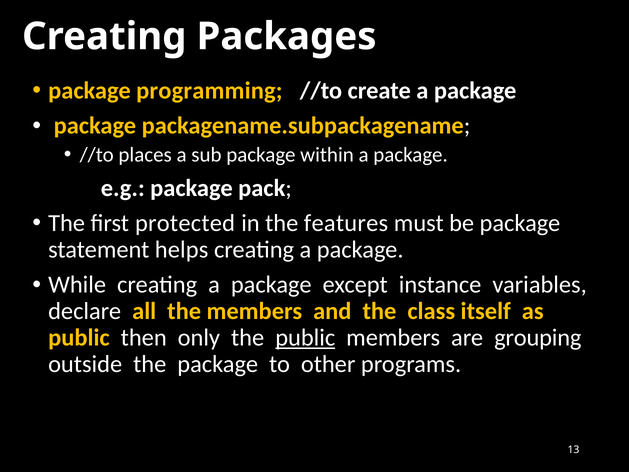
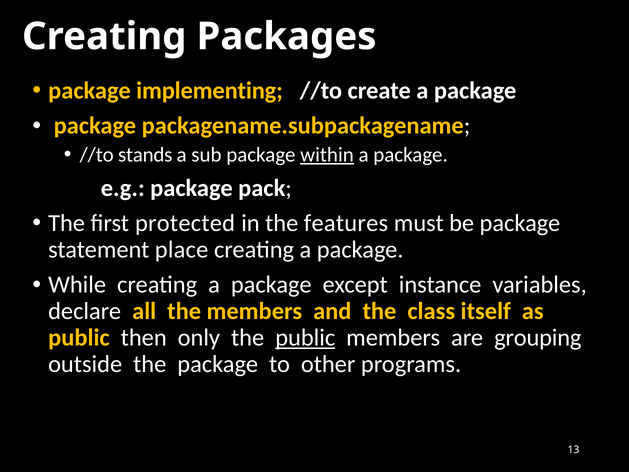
programming: programming -> implementing (210, 91)
places: places -> stands (145, 155)
within underline: none -> present (327, 155)
helps: helps -> place (182, 250)
